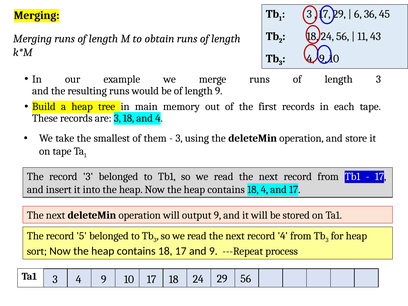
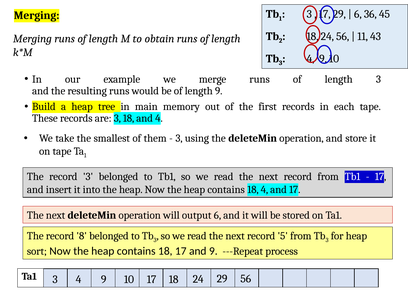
output 9: 9 -> 6 (217, 215)
5: 5 -> 8 (82, 236)
record 4: 4 -> 5 (283, 236)
